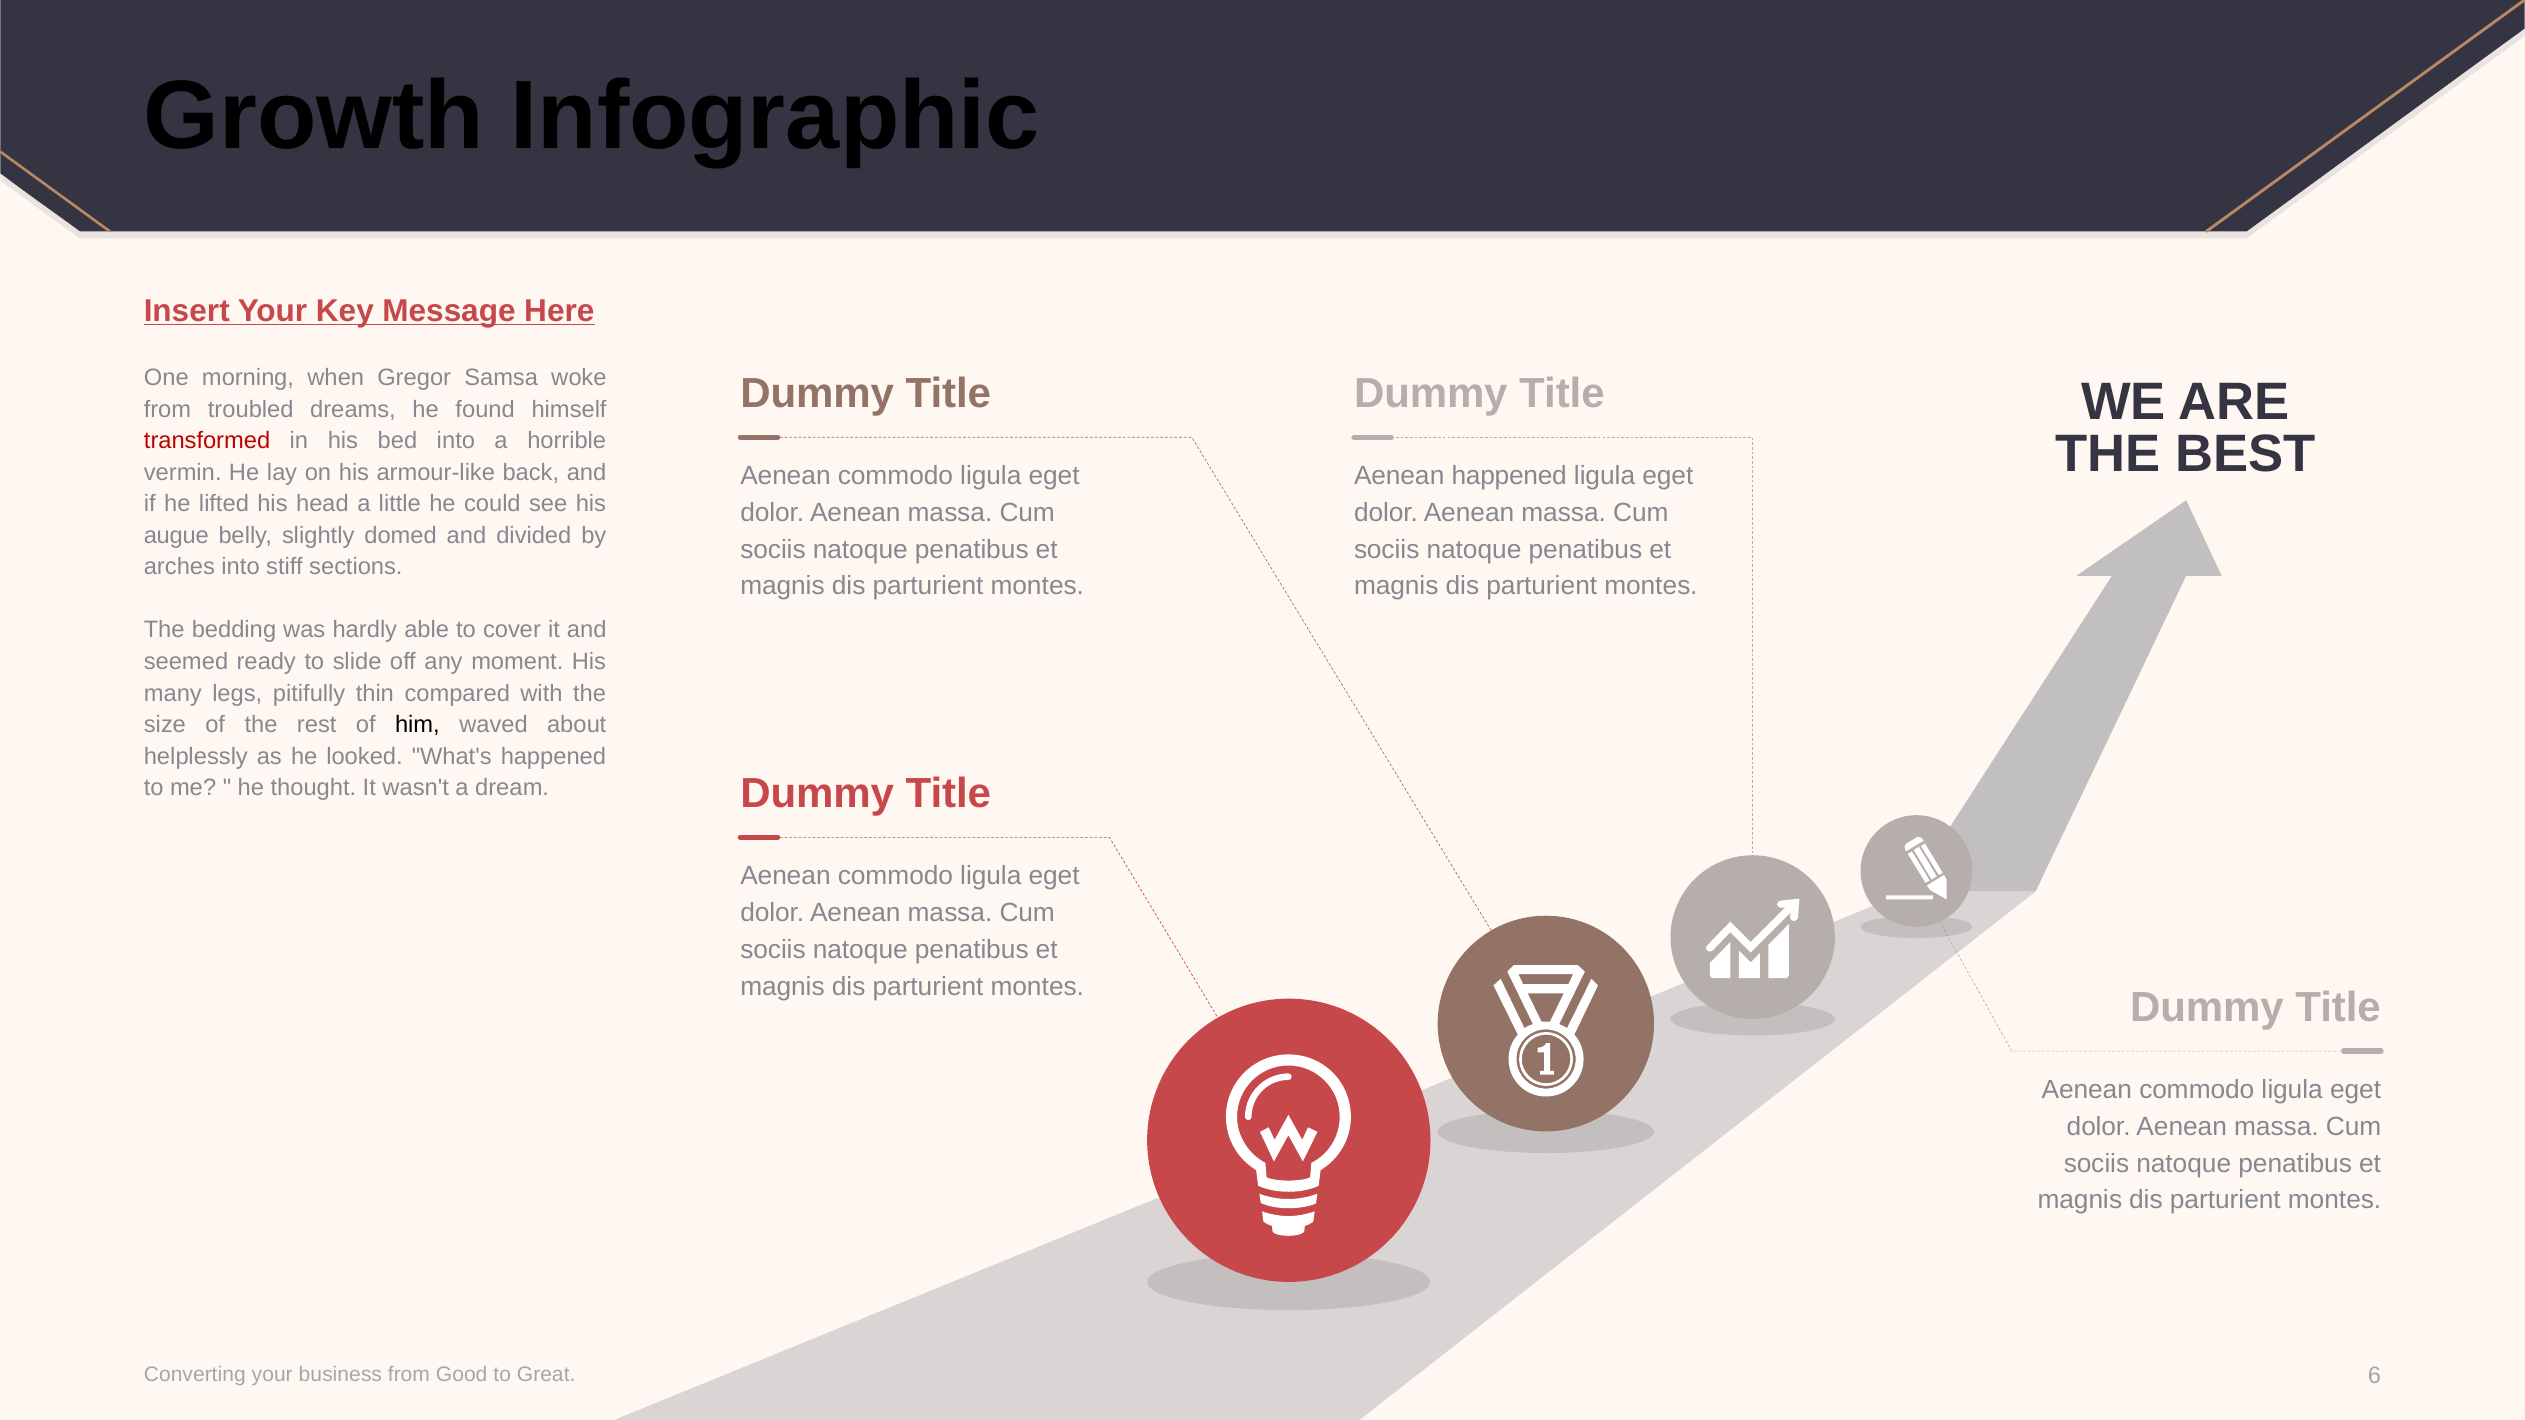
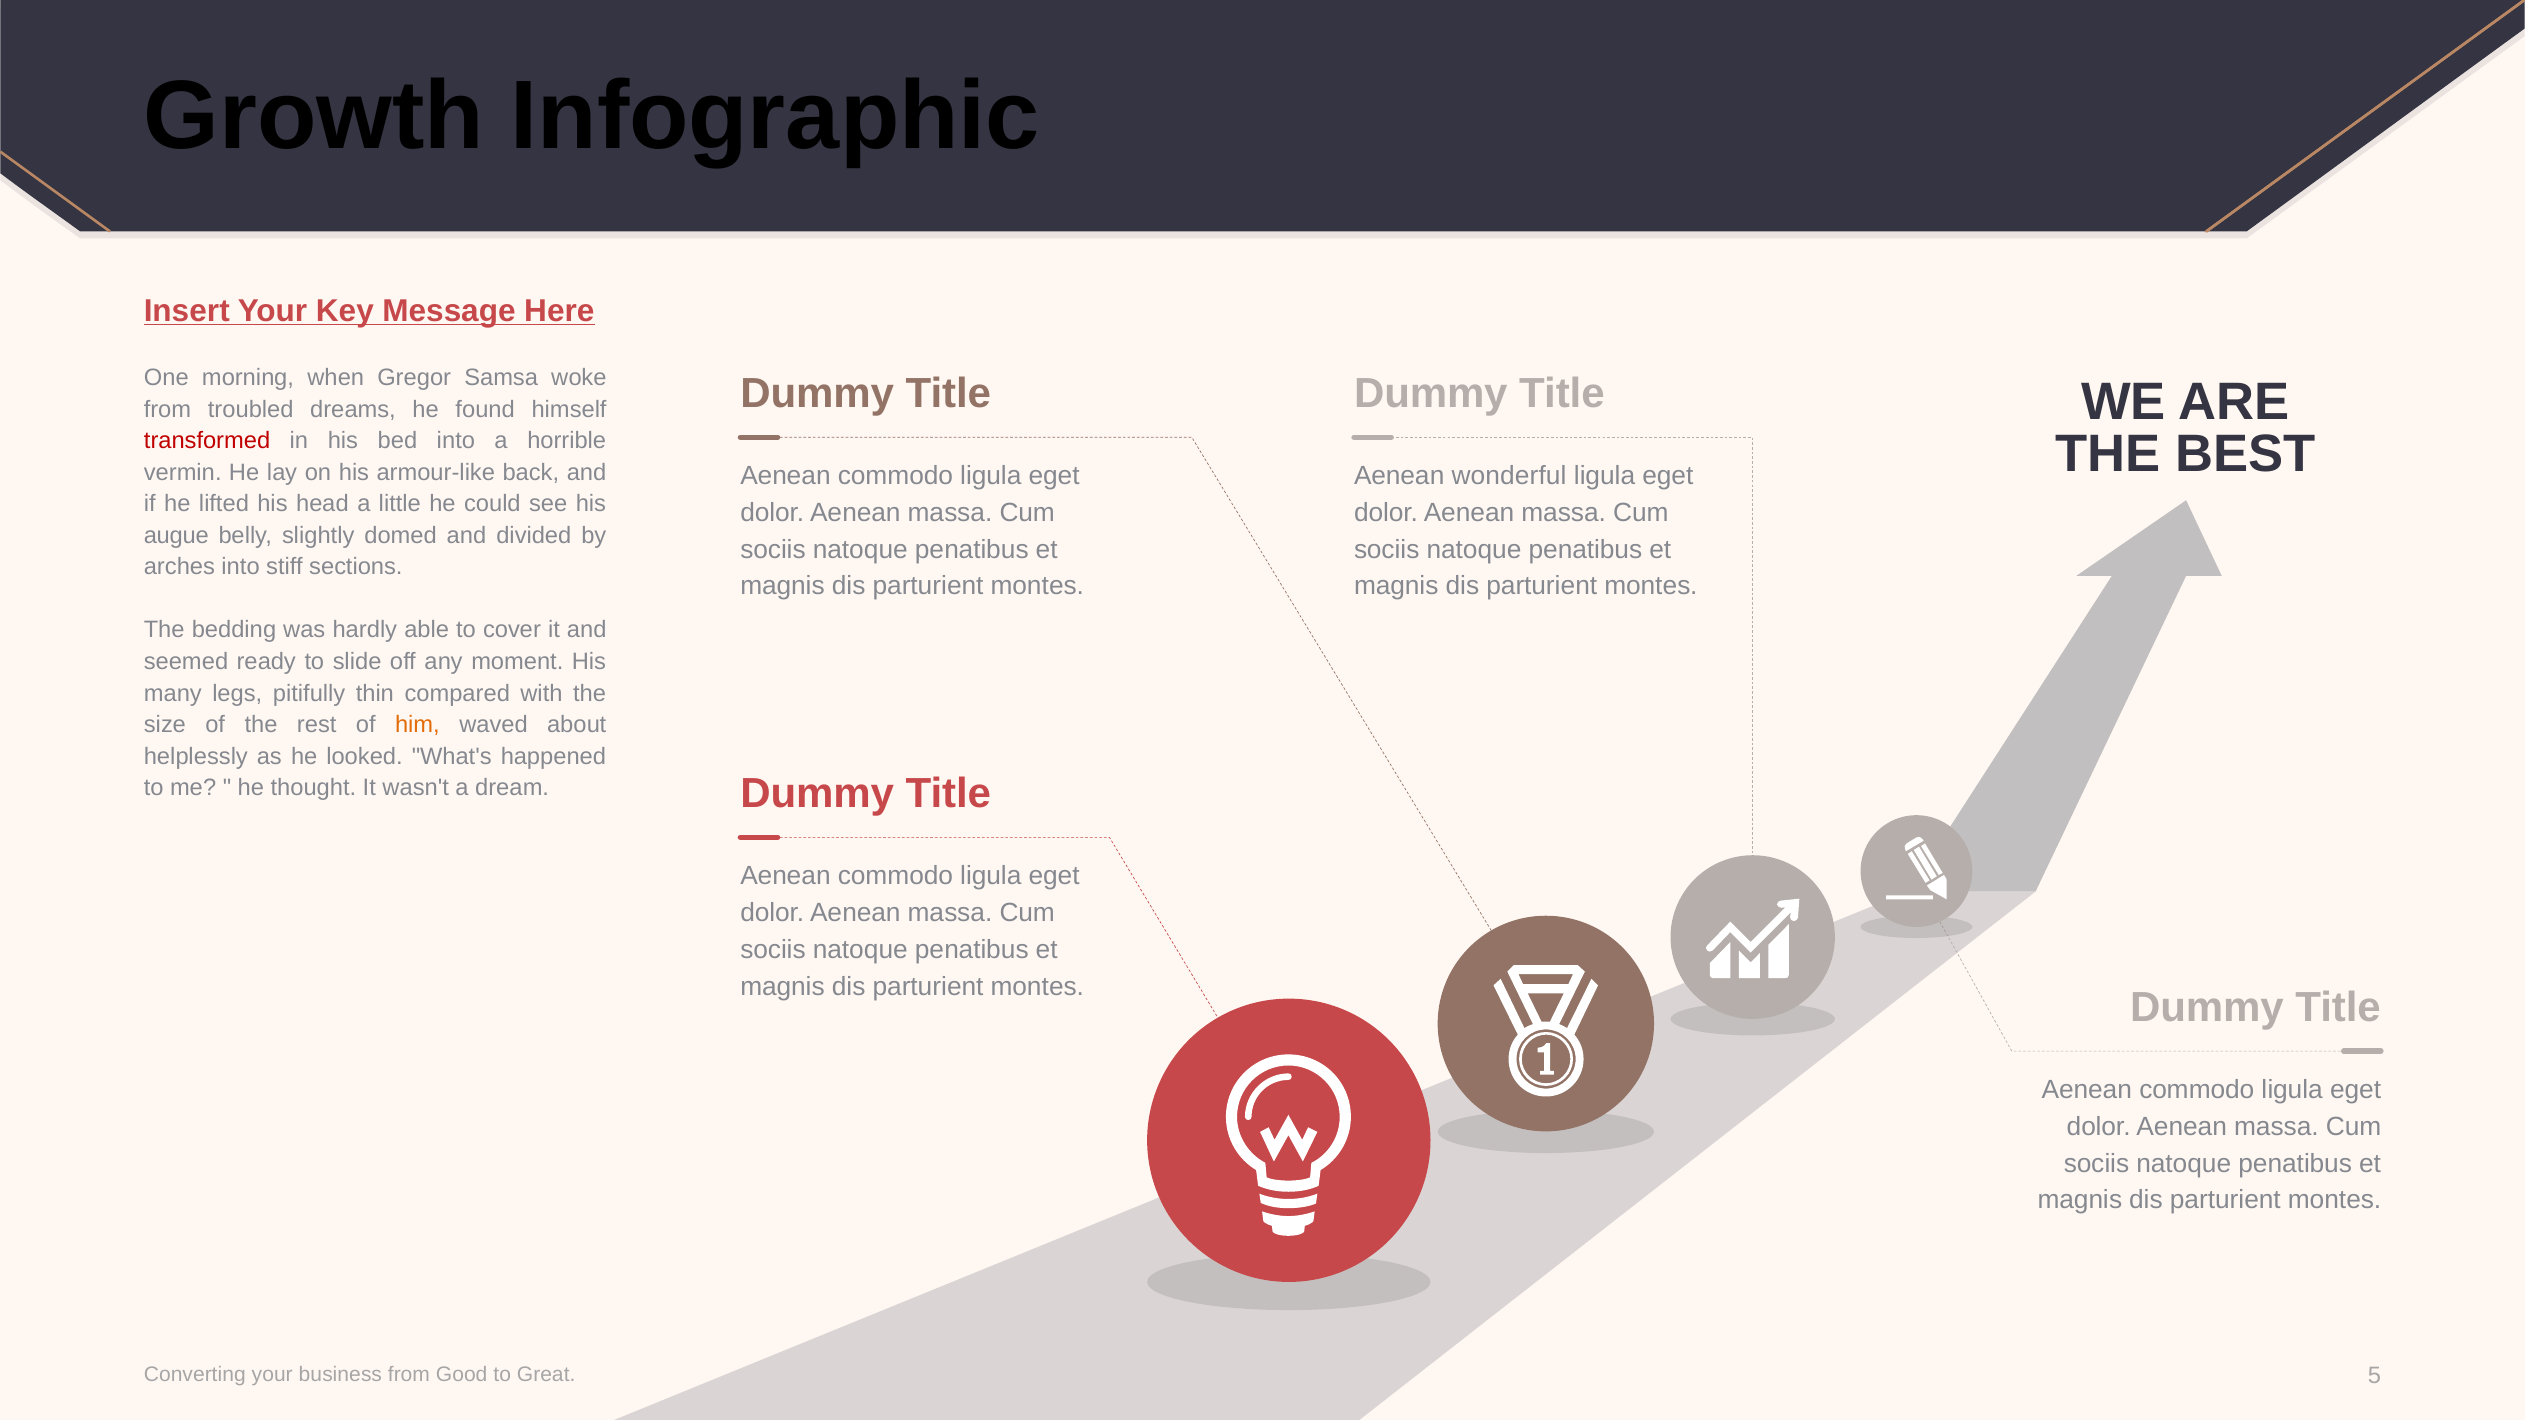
Aenean happened: happened -> wonderful (1509, 476)
him colour: black -> orange (417, 725)
6: 6 -> 5 (2375, 1376)
